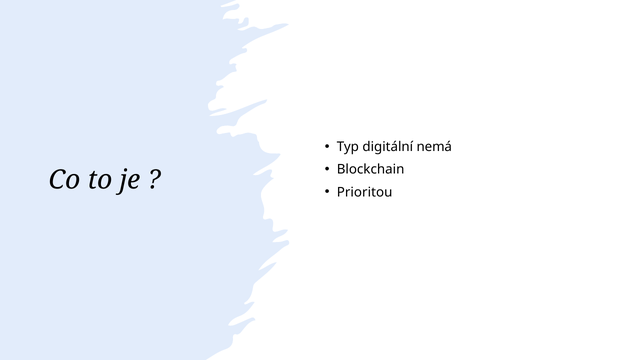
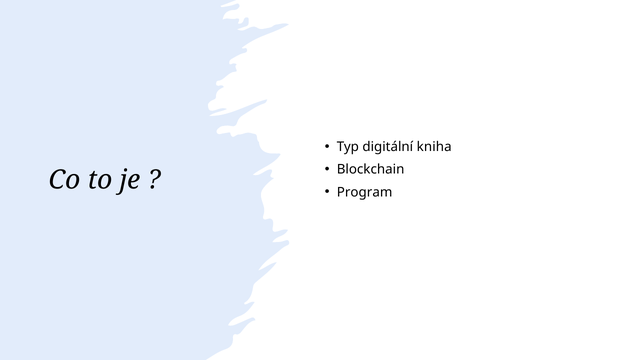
nemá: nemá -> kniha (434, 147)
Prioritou: Prioritou -> Program (365, 192)
